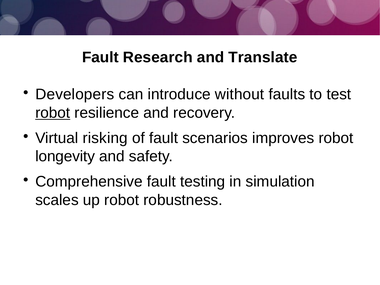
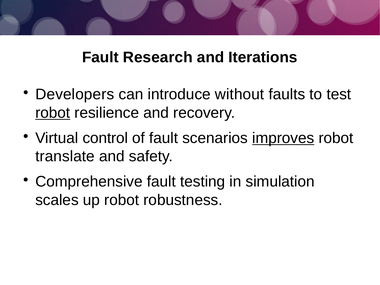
Translate: Translate -> Iterations (263, 57)
risking: risking -> control (105, 138)
improves underline: none -> present (283, 138)
longevity: longevity -> translate (65, 156)
